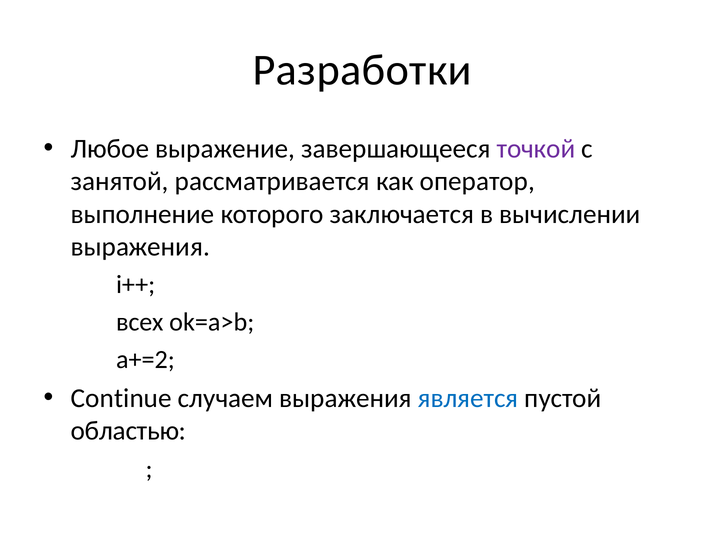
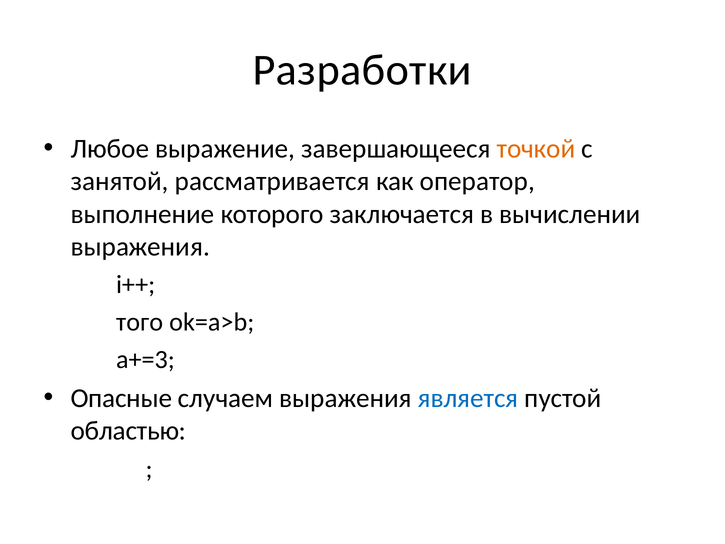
точкой colour: purple -> orange (536, 149)
всех: всех -> того (140, 322)
a+=2: a+=2 -> a+=3 (145, 360)
Continue: Continue -> Опасные (121, 398)
